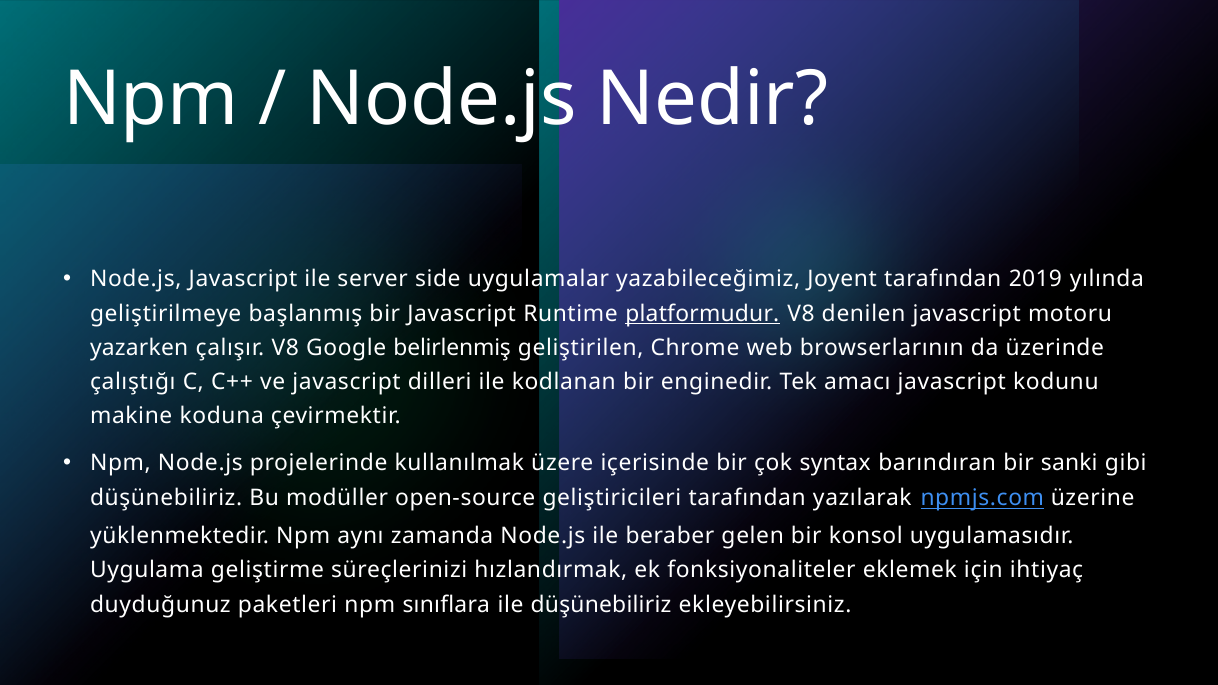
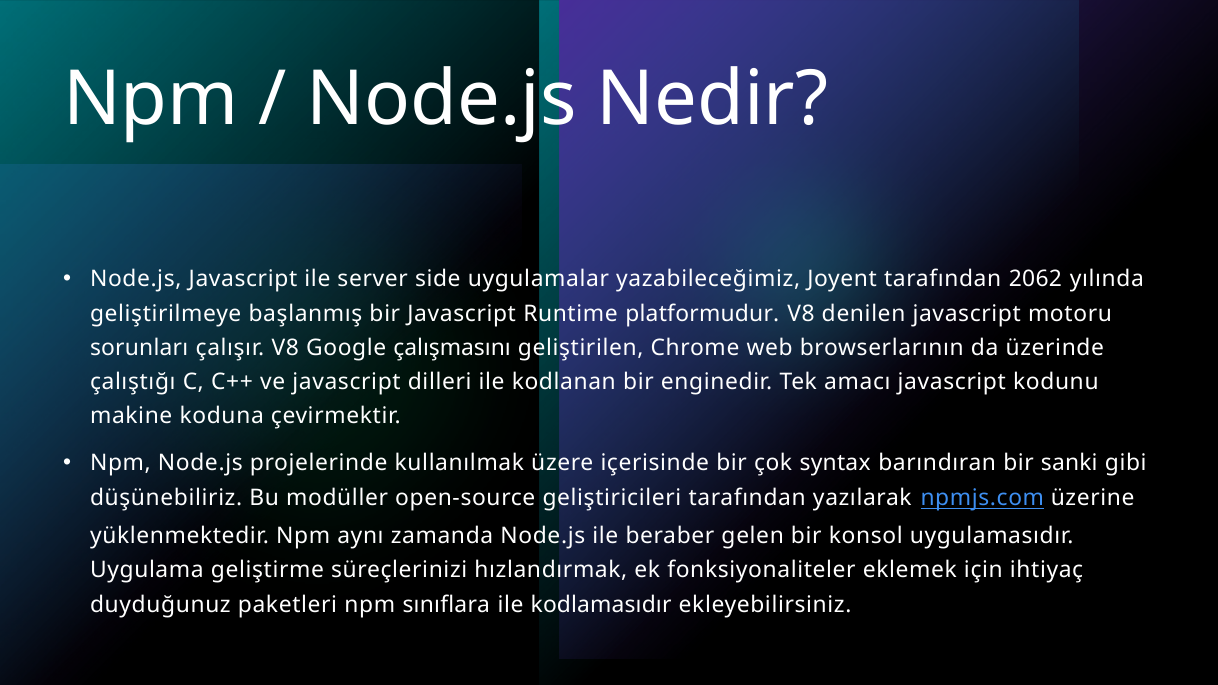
2019: 2019 -> 2062 (1035, 279)
platformudur underline: present -> none (702, 314)
yazarken: yazarken -> sorunları (139, 348)
belirlenmiş: belirlenmiş -> çalışmasını (452, 348)
ile düşünebiliriz: düşünebiliriz -> kodlamasıdır (601, 605)
